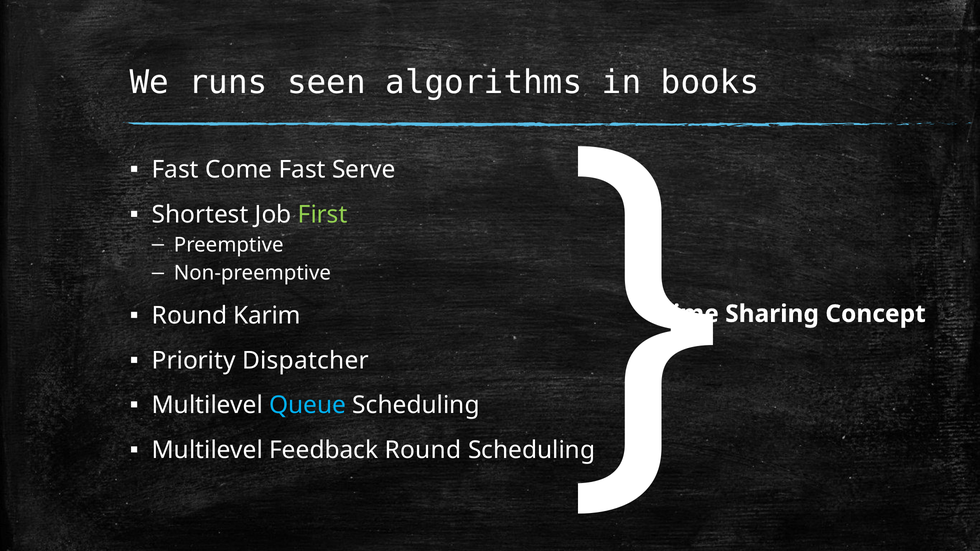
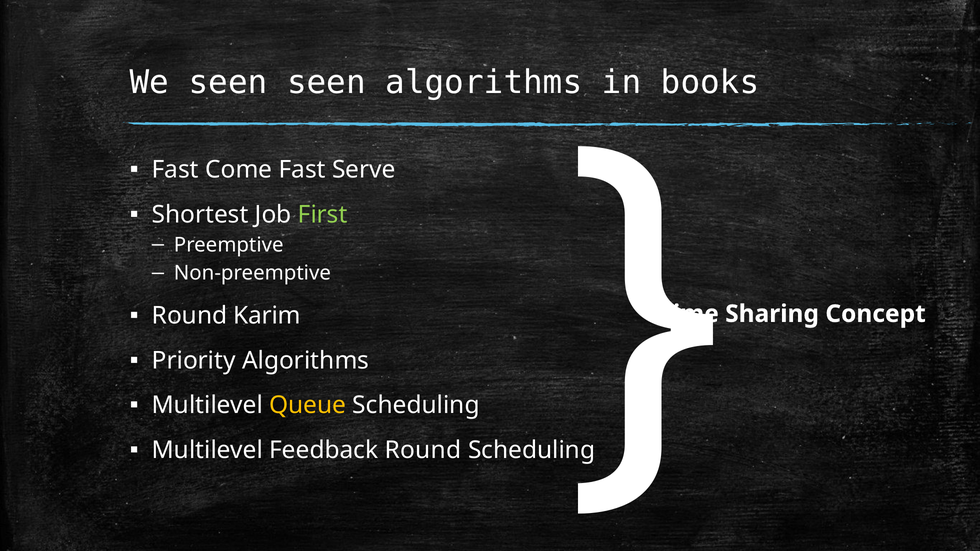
We runs: runs -> seen (228, 83)
Priority Dispatcher: Dispatcher -> Algorithms (306, 361)
Queue colour: light blue -> yellow (308, 406)
